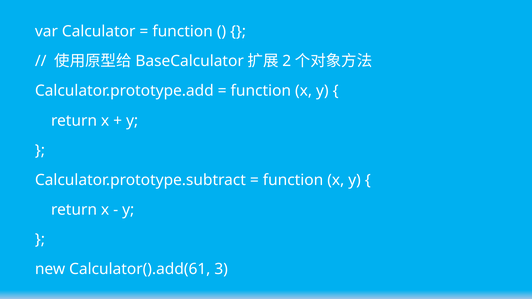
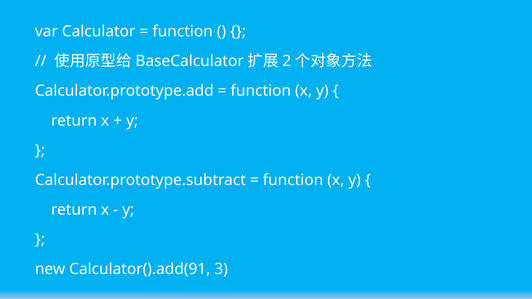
Calculator().add(61: Calculator().add(61 -> Calculator().add(91 (140, 269)
